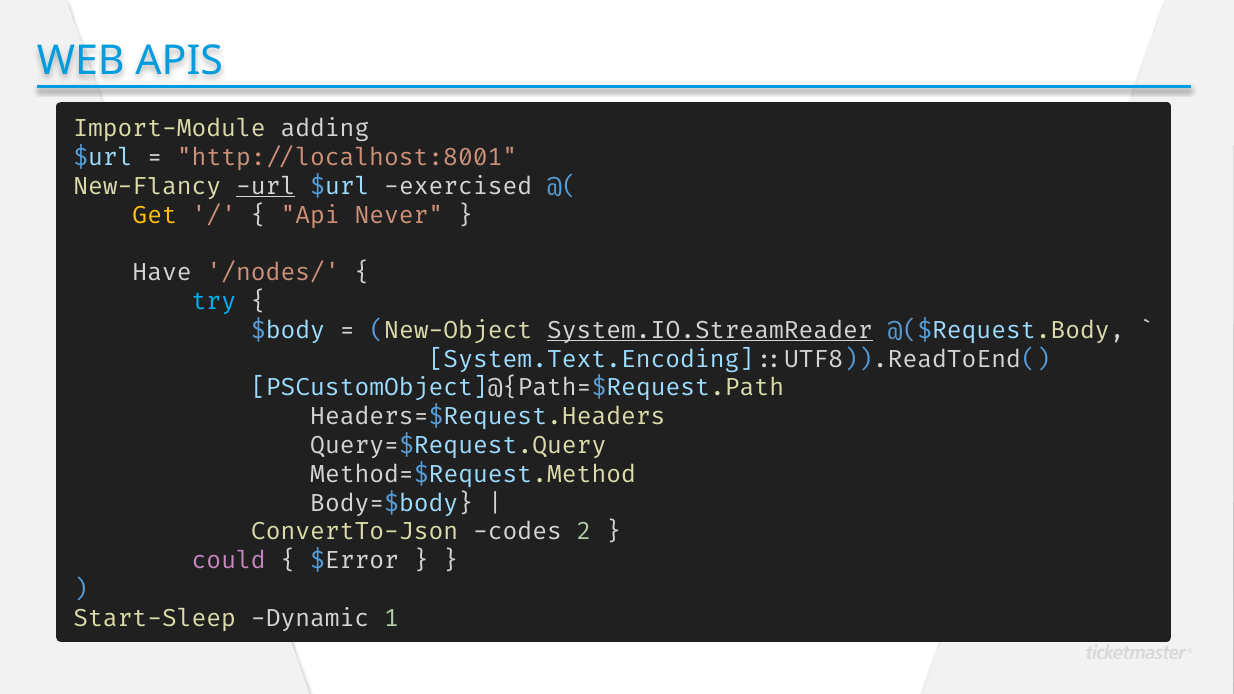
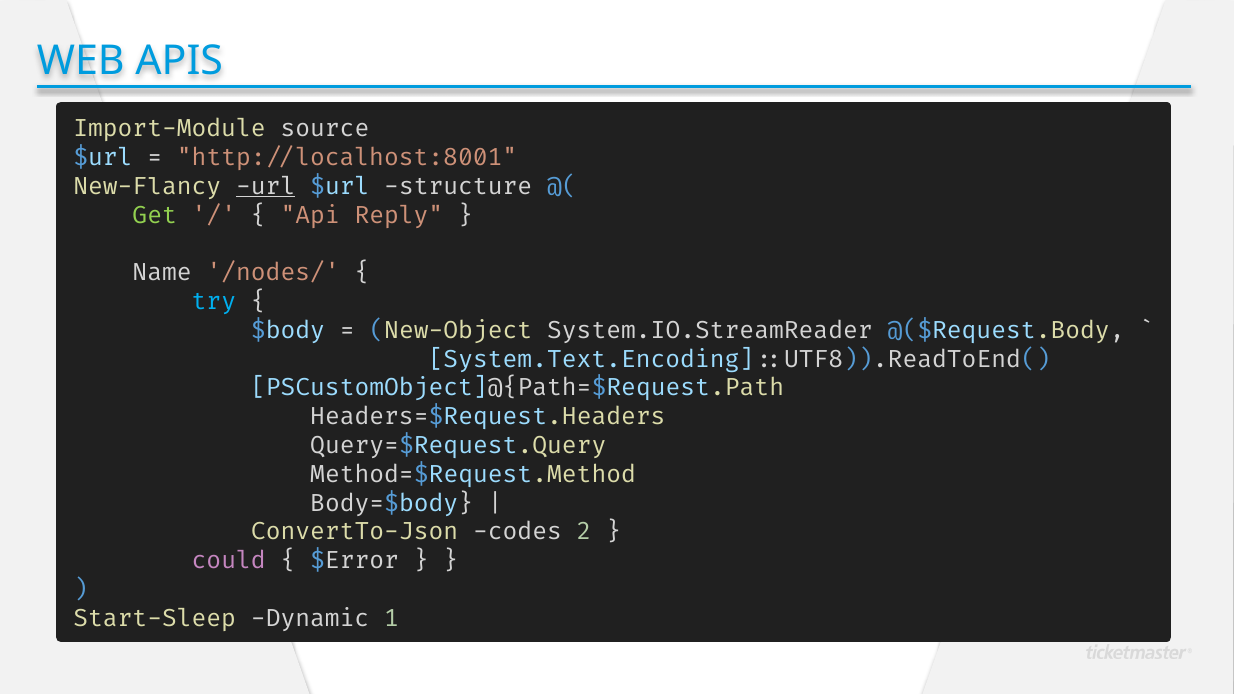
adding: adding -> source (325, 129)
exercised: exercised -> structure (458, 186)
Get colour: yellow -> light green (155, 215)
Never: Never -> Reply (399, 215)
Have: Have -> Name (162, 273)
System.IO.StreamReader underline: present -> none (710, 331)
